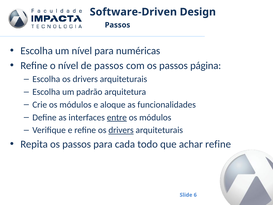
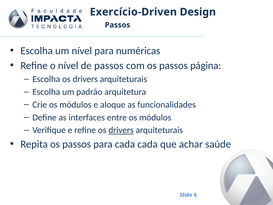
Software-Driven: Software-Driven -> Exercício-Driven (133, 12)
entre underline: present -> none (117, 117)
cada todo: todo -> cada (148, 144)
achar refine: refine -> saúde (218, 144)
